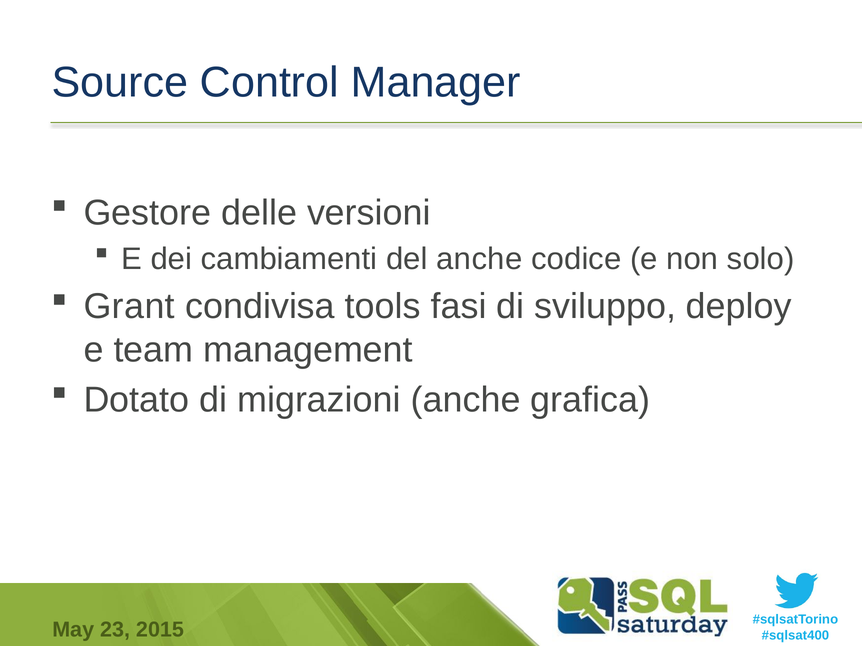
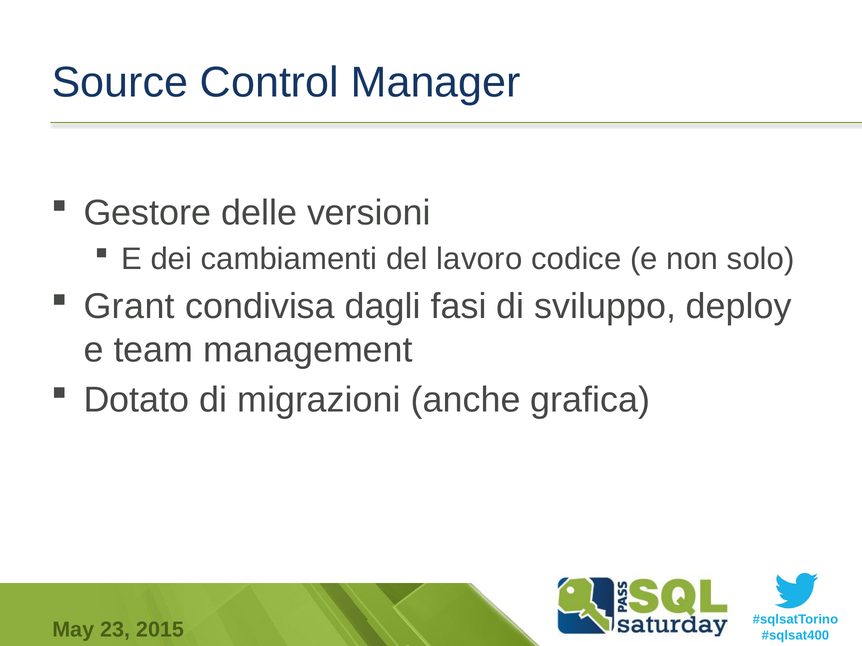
del anche: anche -> lavoro (479, 259)
tools: tools -> dagli (383, 307)
